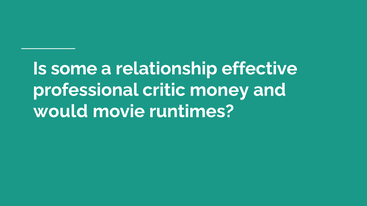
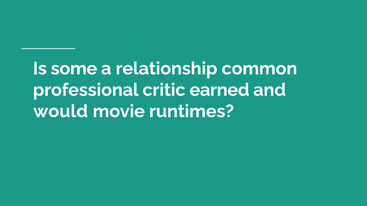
effective: effective -> common (259, 69)
money: money -> earned (219, 90)
